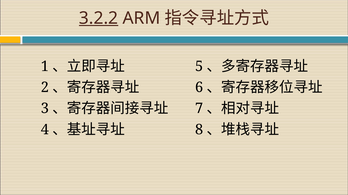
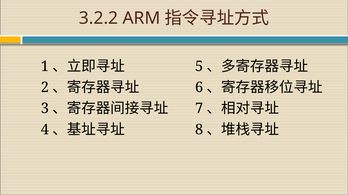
3.2.2 underline: present -> none (99, 18)
